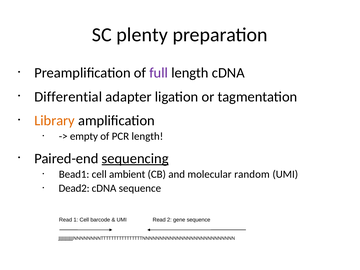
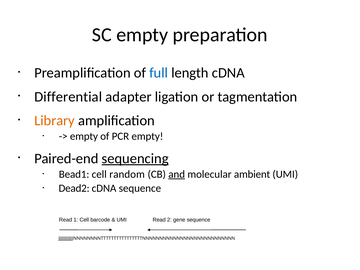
SC plenty: plenty -> empty (142, 35)
full colour: purple -> blue (159, 73)
PCR length: length -> empty (147, 136)
ambient: ambient -> random (127, 174)
and underline: none -> present (177, 174)
random: random -> ambient (252, 174)
